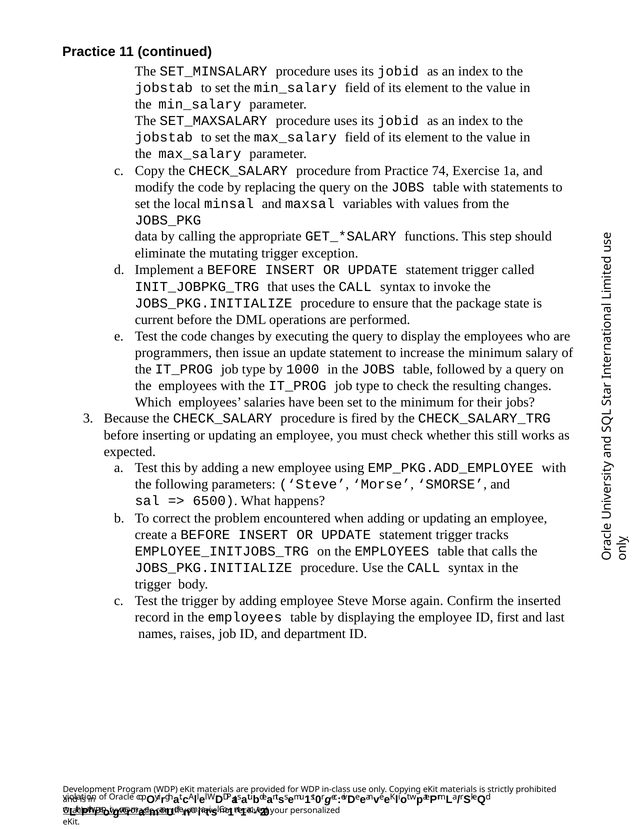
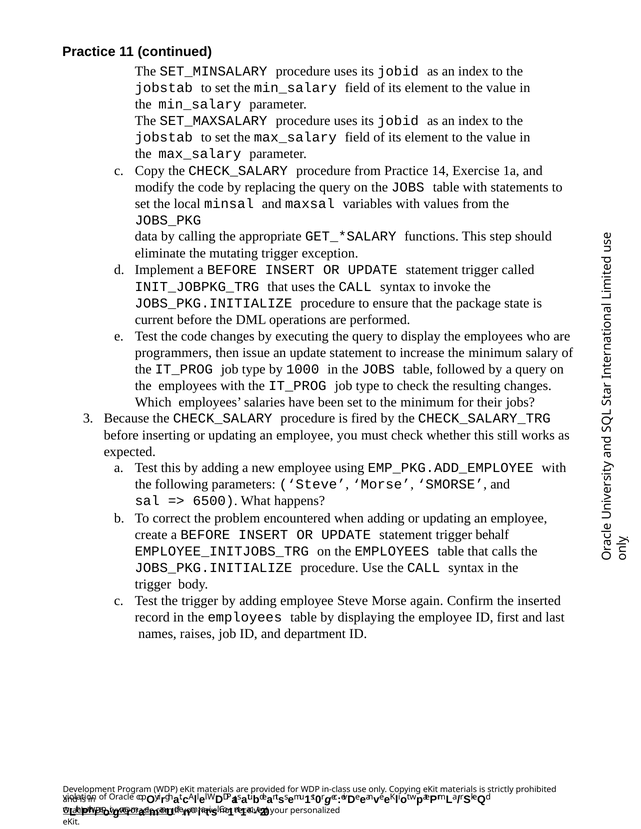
74: 74 -> 14 (440, 171)
tracks: tracks -> behalf (492, 535)
